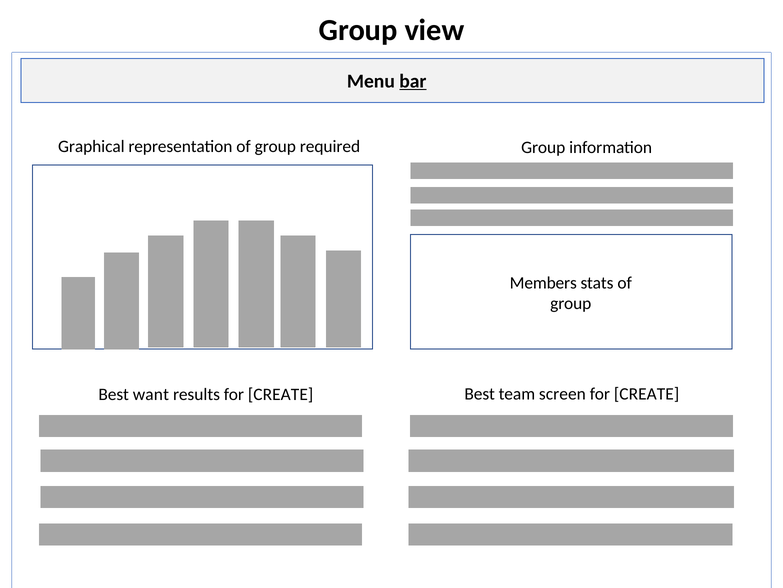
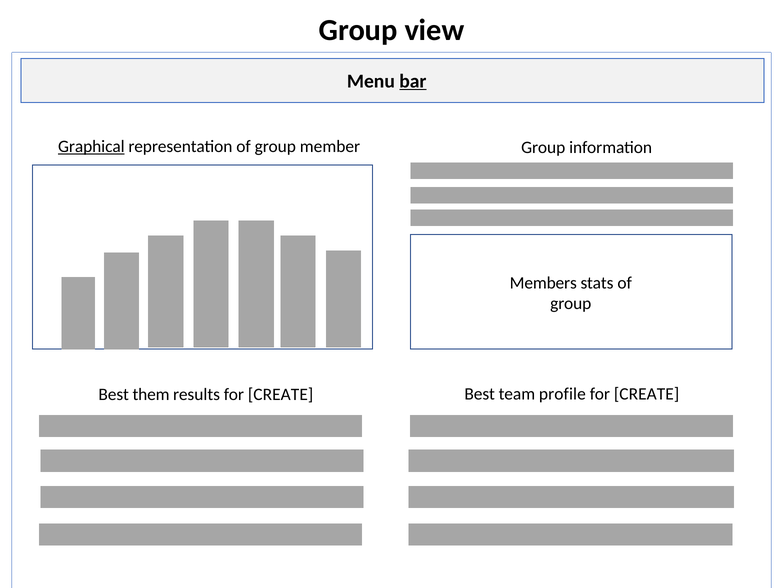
Graphical underline: none -> present (91, 146)
required: required -> member (330, 146)
want: want -> them (151, 394)
screen: screen -> profile (562, 393)
